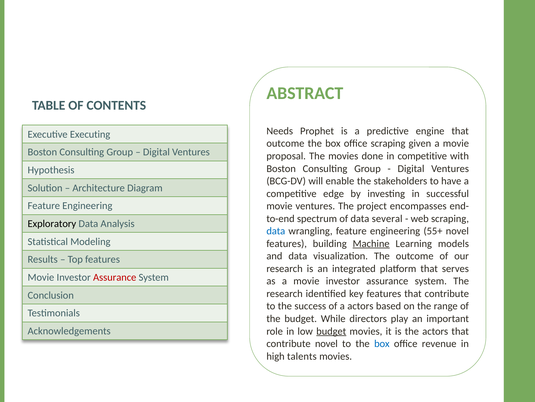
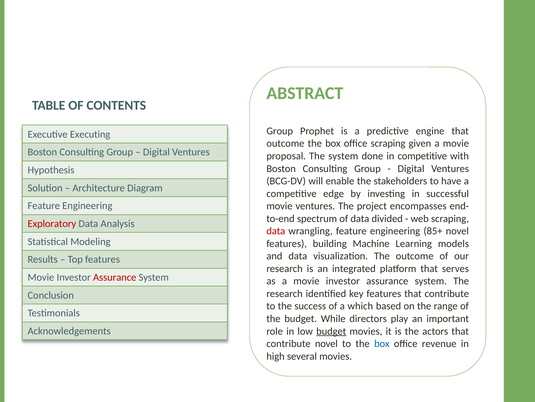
Needs: Needs -> Group (280, 131)
The movies: movies -> system (343, 156)
several: several -> divided (387, 218)
Exploratory colour: black -> red (52, 223)
data colour: blue -> red (276, 231)
55+: 55+ -> 85+ (433, 231)
Machine underline: present -> none (371, 243)
a actors: actors -> which (360, 306)
talents: talents -> several (302, 356)
